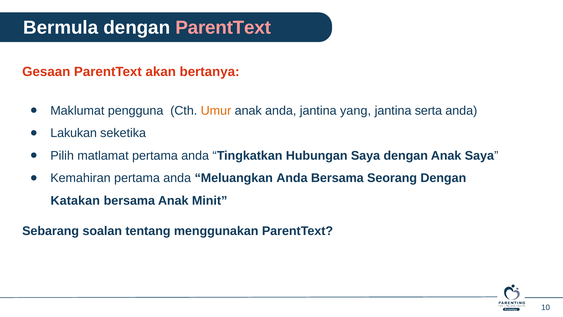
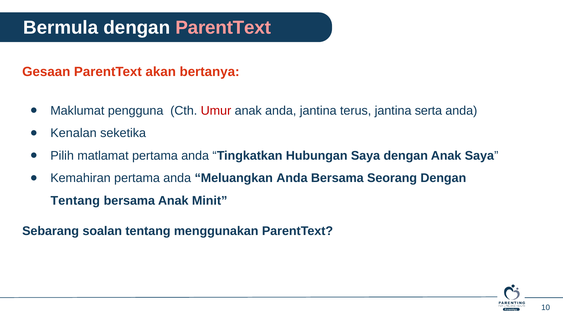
Umur colour: orange -> red (216, 110)
yang: yang -> terus (356, 110)
Lakukan: Lakukan -> Kenalan (74, 133)
Katakan: Katakan -> Tentang (75, 200)
